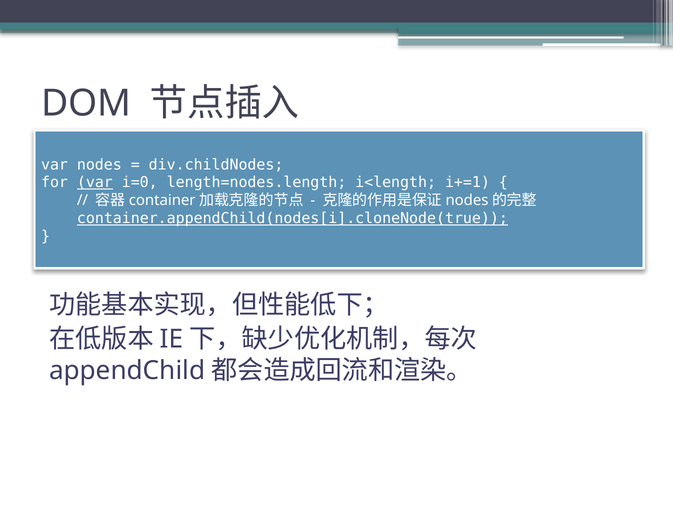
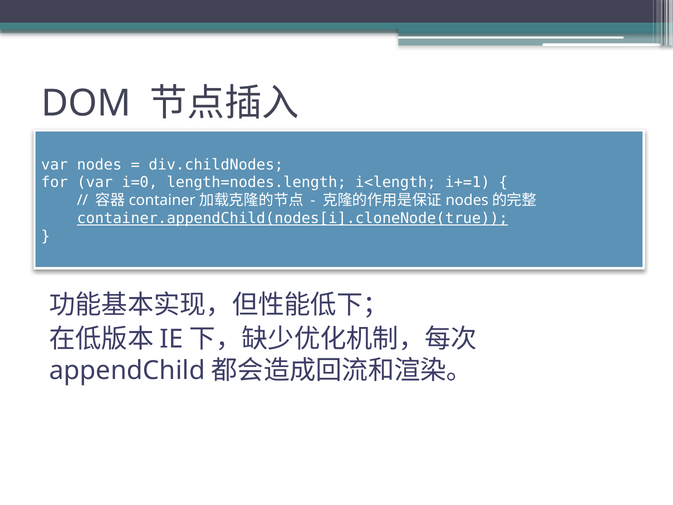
var underline: present -> none (95, 182)
